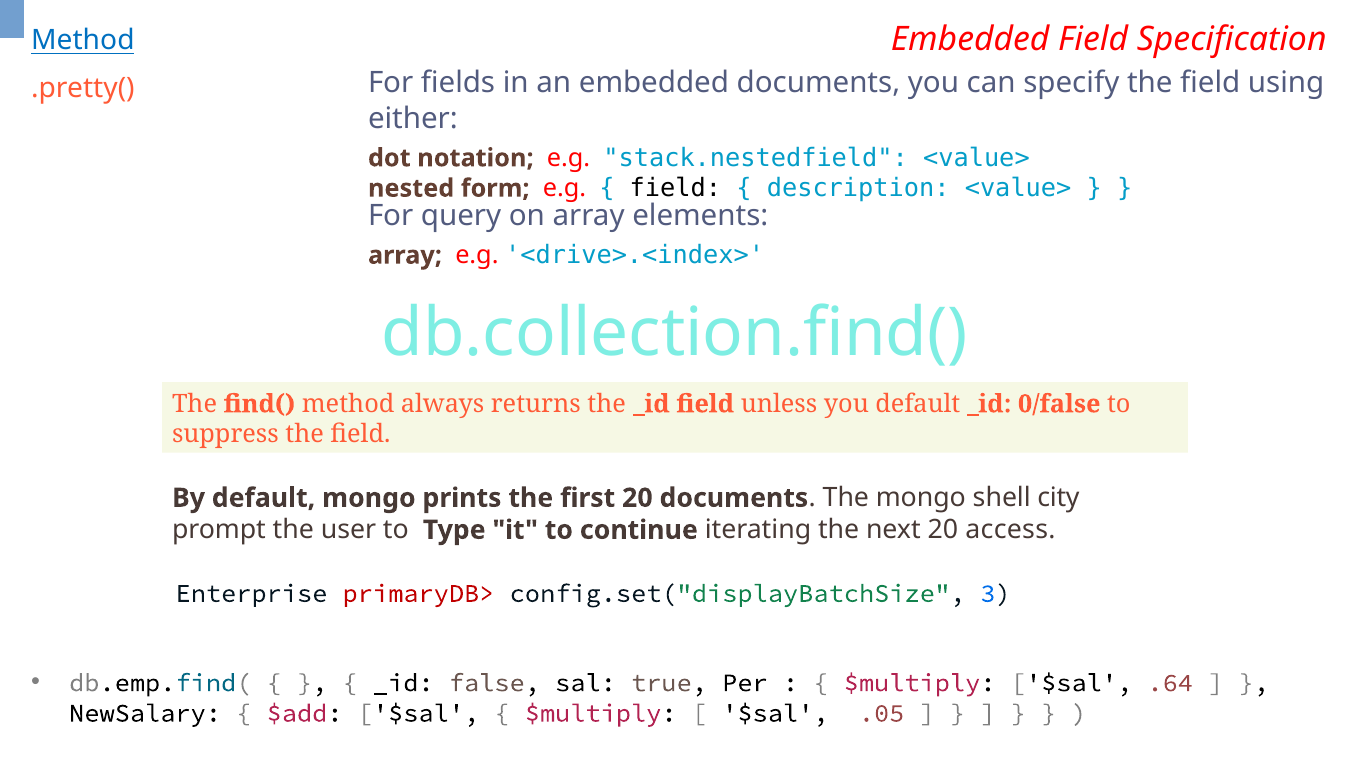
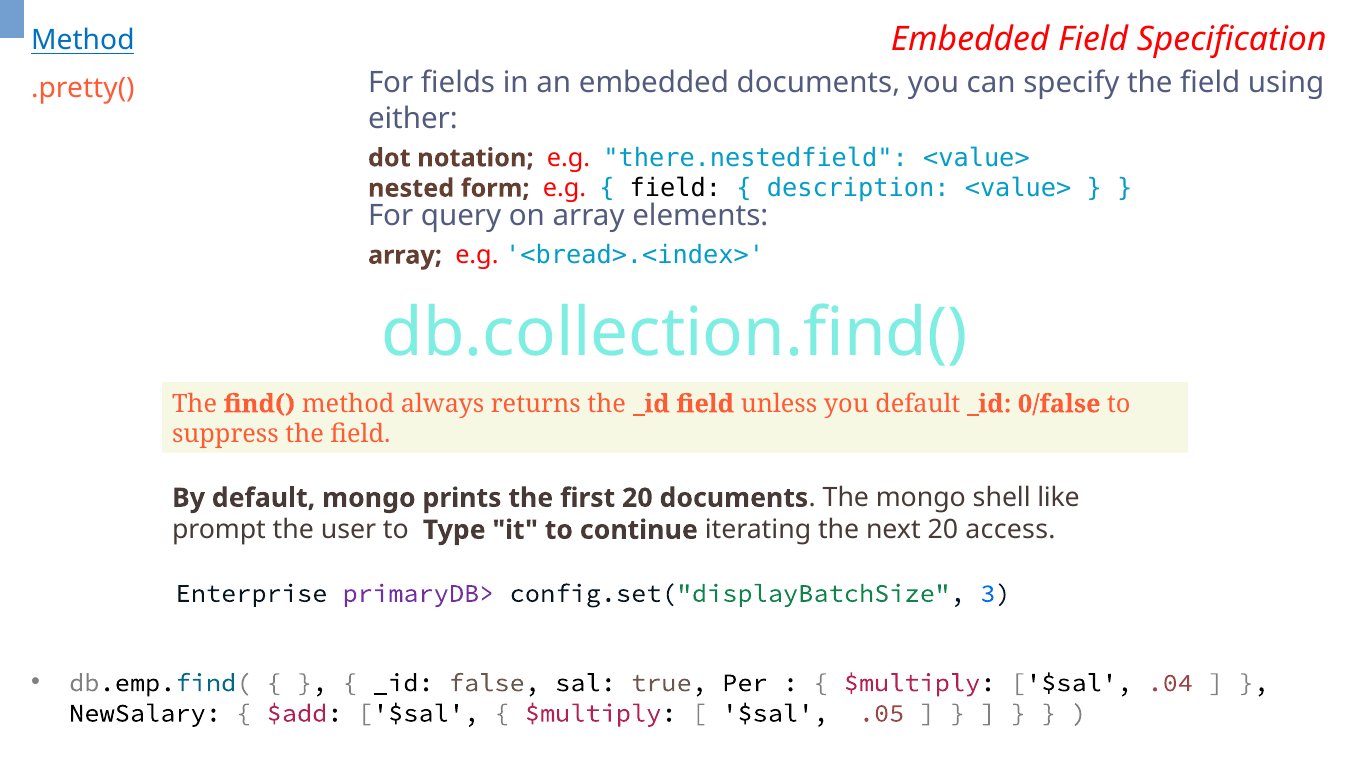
stack.nestedfield: stack.nestedfield -> there.nestedfield (756, 158)
<drive>.<index>: <drive>.<index> -> <bread>.<index> (635, 255)
city: city -> like (1059, 498)
primaryDB> colour: red -> purple (419, 594)
.64: .64 -> .04 (1170, 683)
